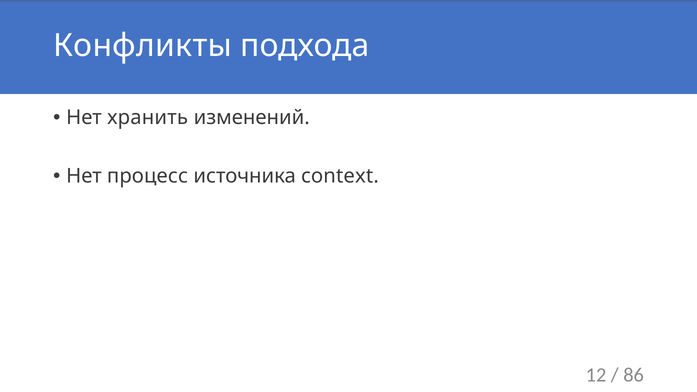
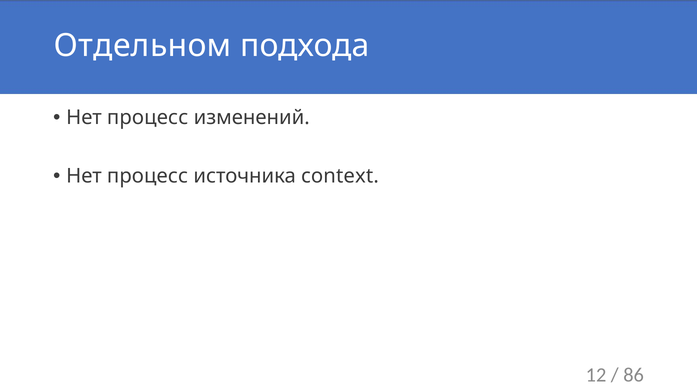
Конфликты: Конфликты -> Отдельном (142, 45)
хранить: хранить -> процесс (148, 118)
